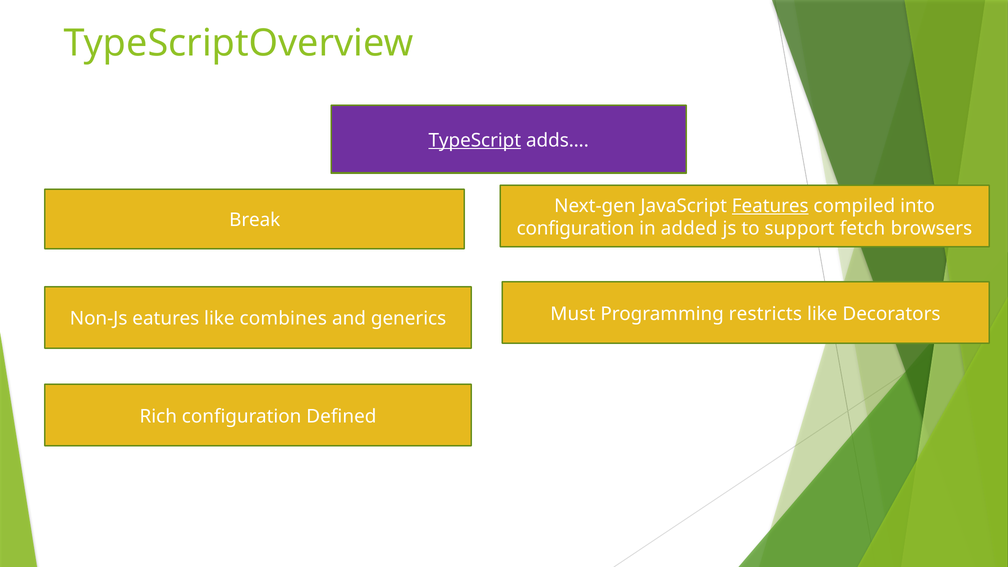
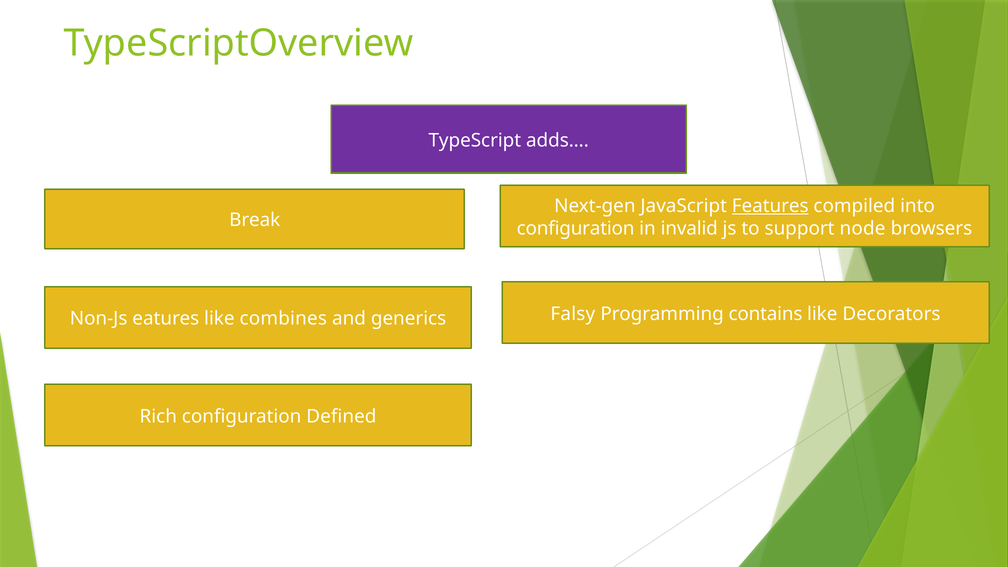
TypeScript underline: present -> none (475, 140)
added: added -> invalid (689, 229)
fetch: fetch -> node (863, 229)
Must: Must -> Falsy (573, 314)
restricts: restricts -> contains (766, 314)
